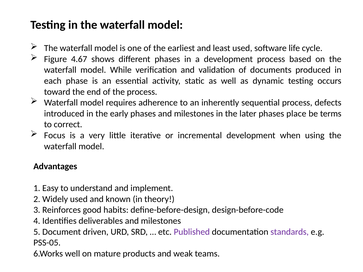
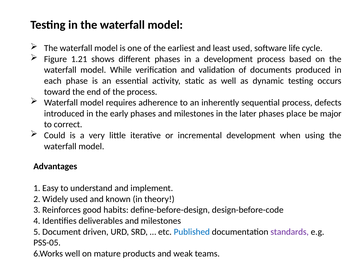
4.67: 4.67 -> 1.21 (79, 59)
terms: terms -> major (331, 114)
Focus: Focus -> Could (55, 136)
Published colour: purple -> blue (192, 232)
